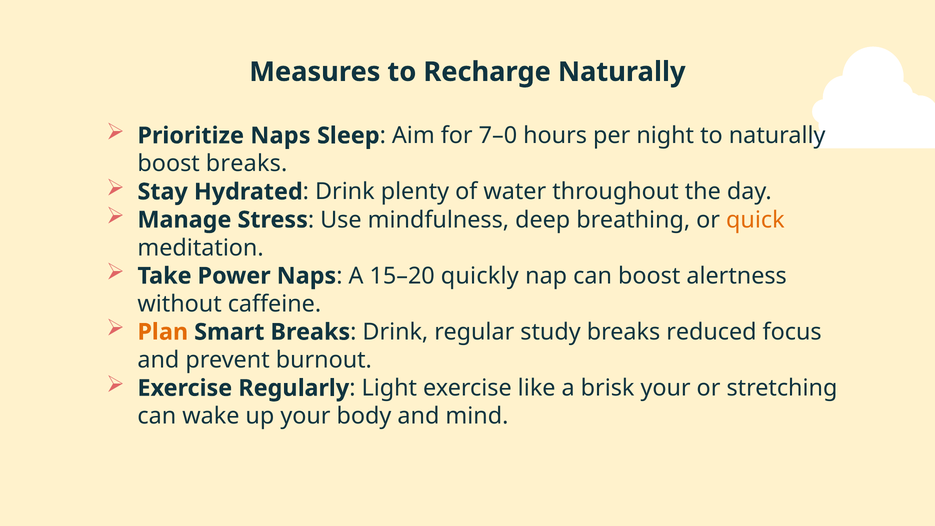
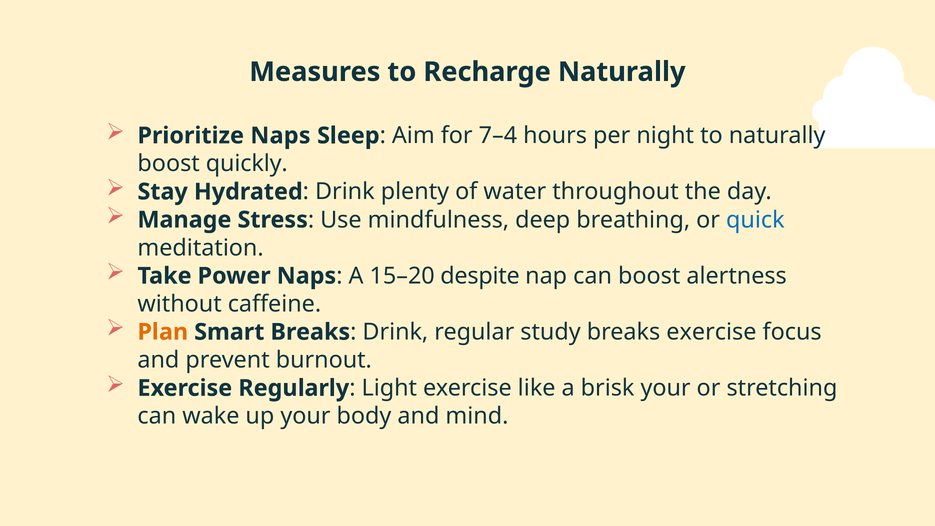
7–0: 7–0 -> 7–4 (498, 136)
boost breaks: breaks -> quickly (247, 164)
quick colour: orange -> blue (755, 220)
quickly: quickly -> despite (480, 276)
breaks reduced: reduced -> exercise (711, 332)
